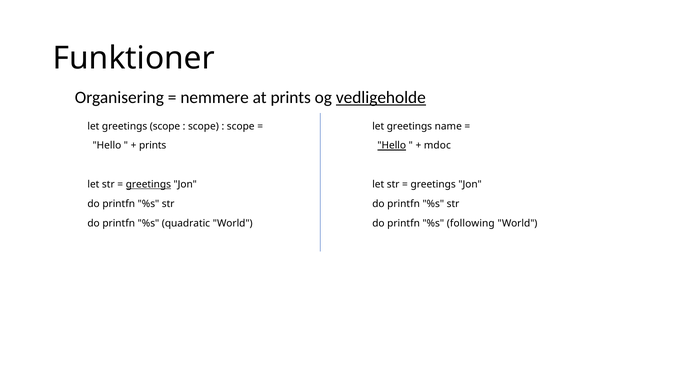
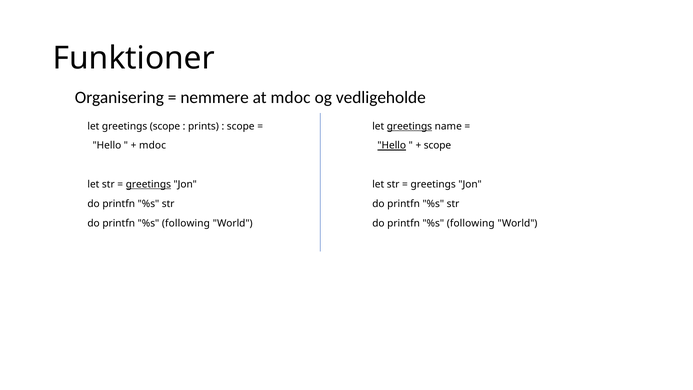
at prints: prints -> mdoc (291, 97)
vedligeholde underline: present -> none (381, 97)
scope: scope -> prints (203, 126)
greetings underline: none -> present (409, 126)
prints: prints -> mdoc (153, 146)
mdoc: mdoc -> scope (437, 146)
quadratic: quadratic -> following (186, 223)
